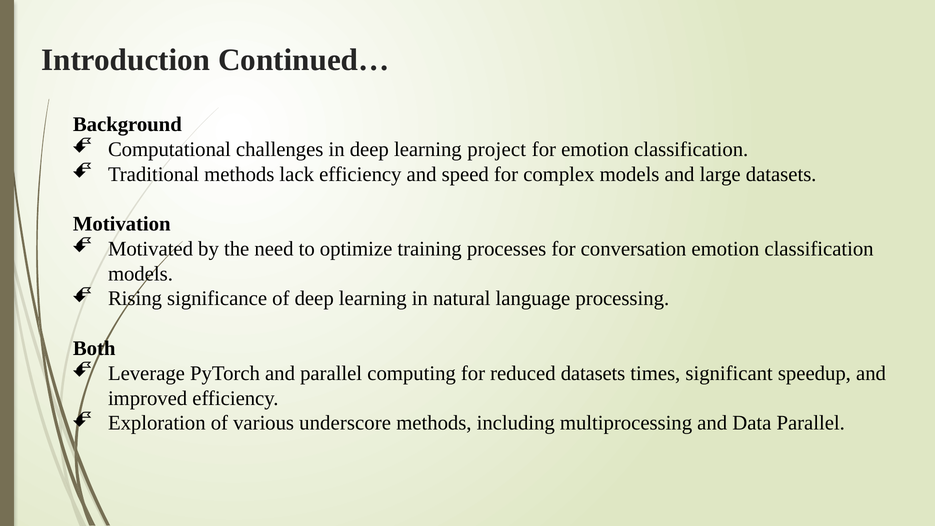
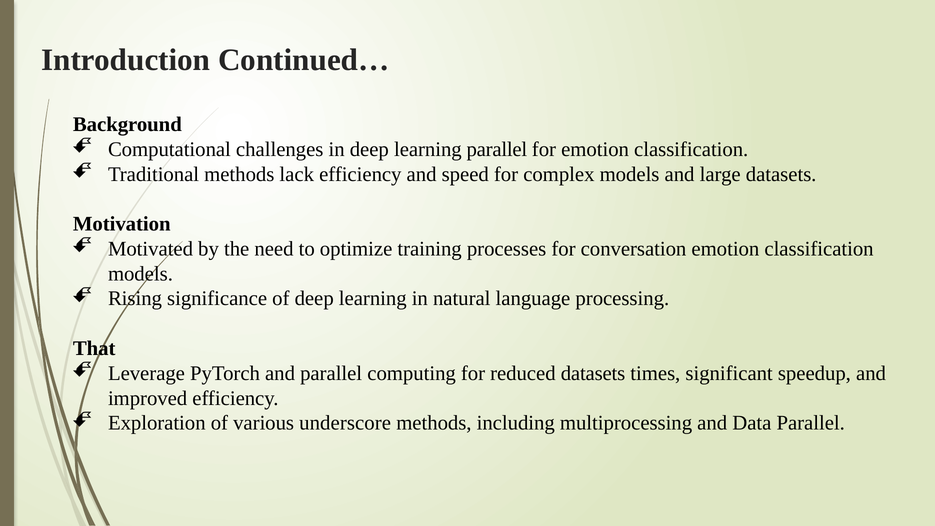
learning project: project -> parallel (497, 149)
Both: Both -> That (94, 348)
